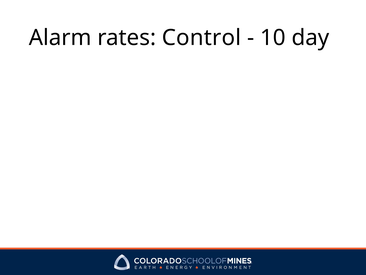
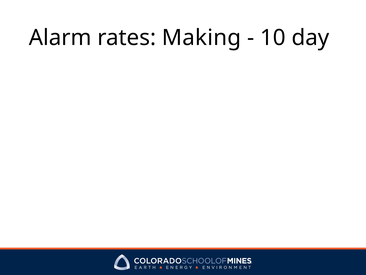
Control: Control -> Making (201, 38)
